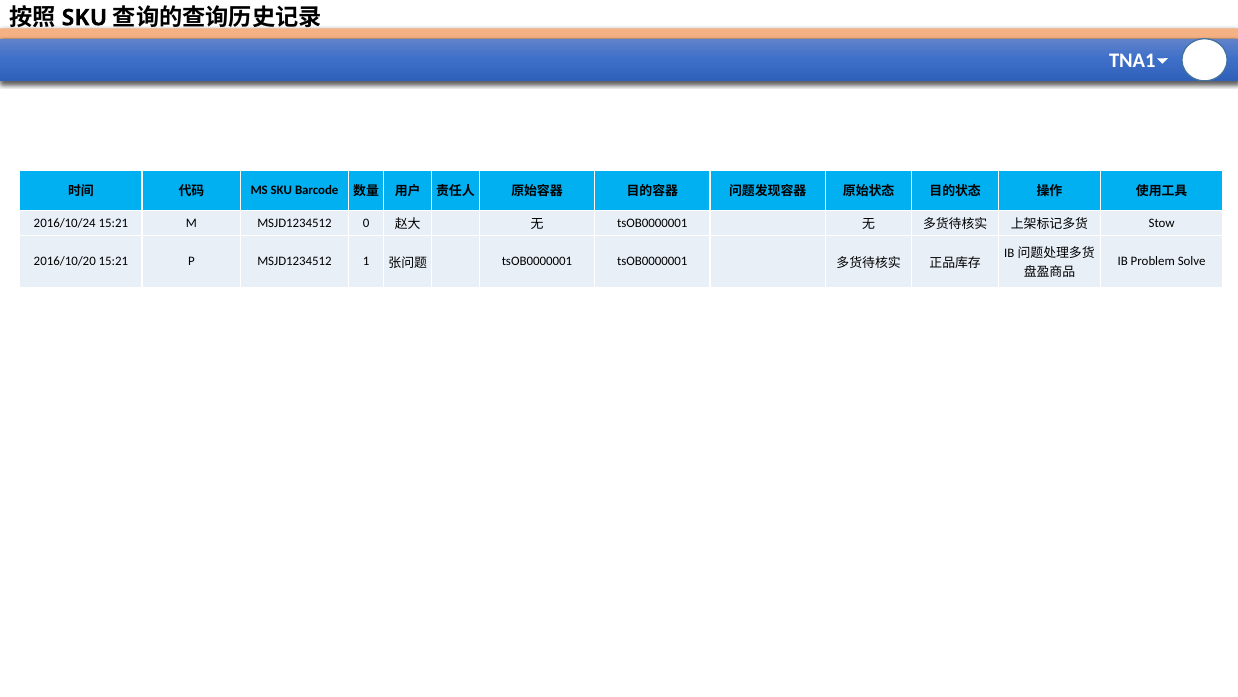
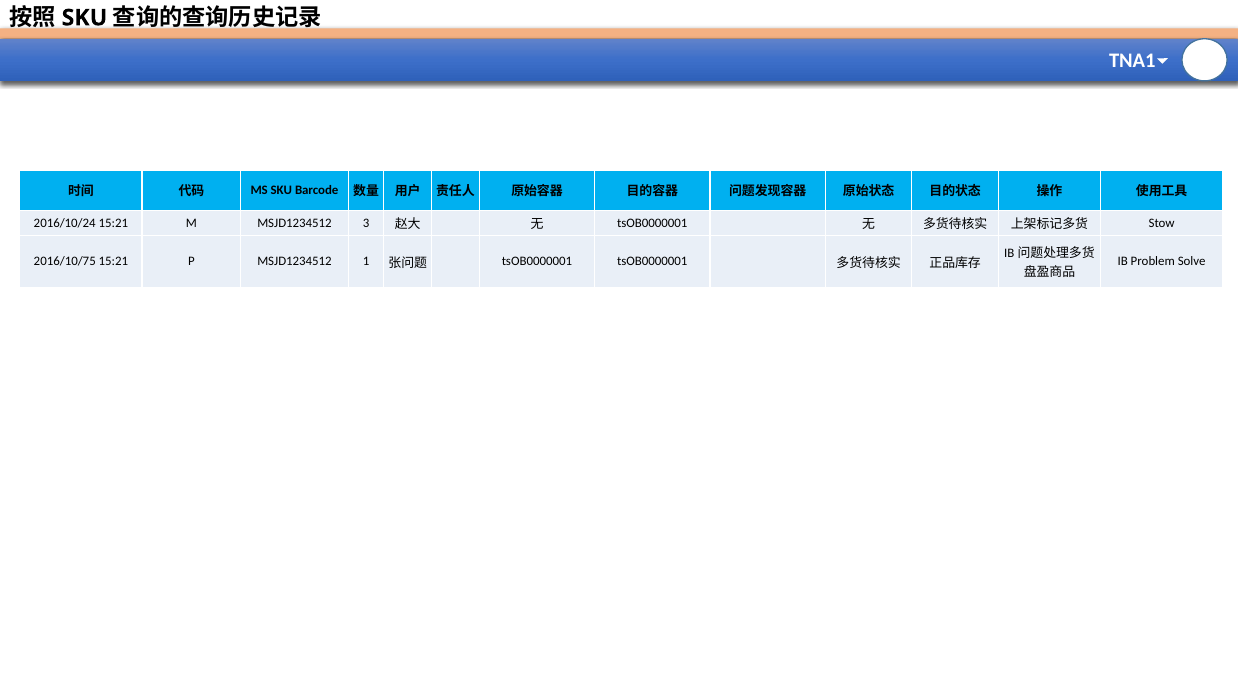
0: 0 -> 3 (366, 223)
2016/10/20: 2016/10/20 -> 2016/10/75 (65, 261)
